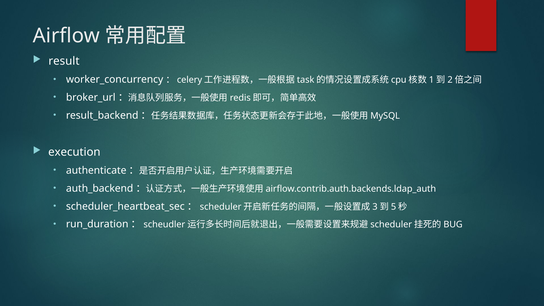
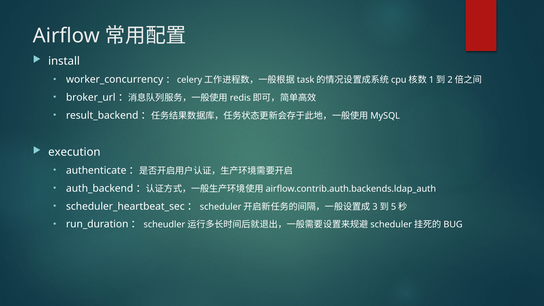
result: result -> install (64, 61)
